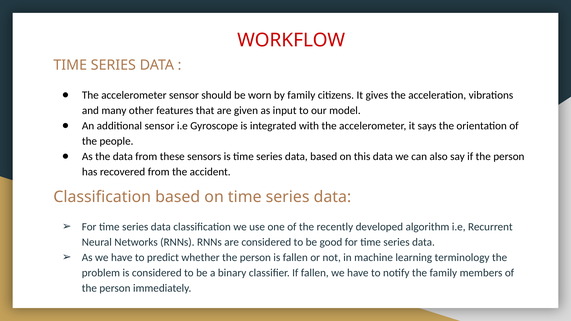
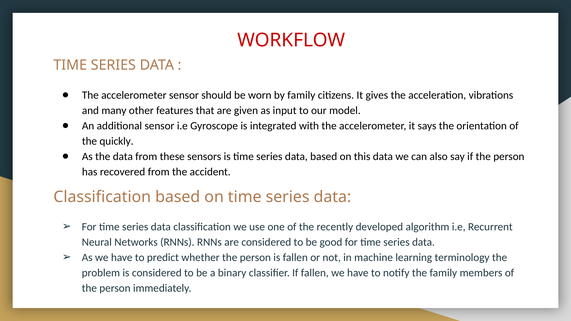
people: people -> quickly (117, 141)
